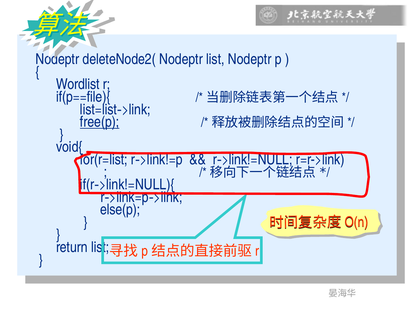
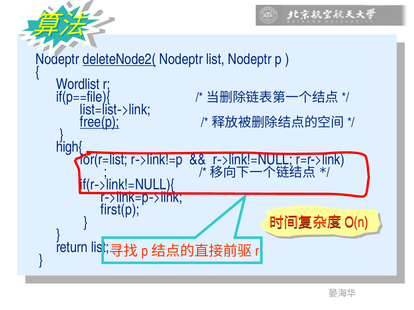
deleteNode2( underline: none -> present (119, 59)
void{: void{ -> high{ (69, 147)
else(p: else(p -> first(p (120, 210)
